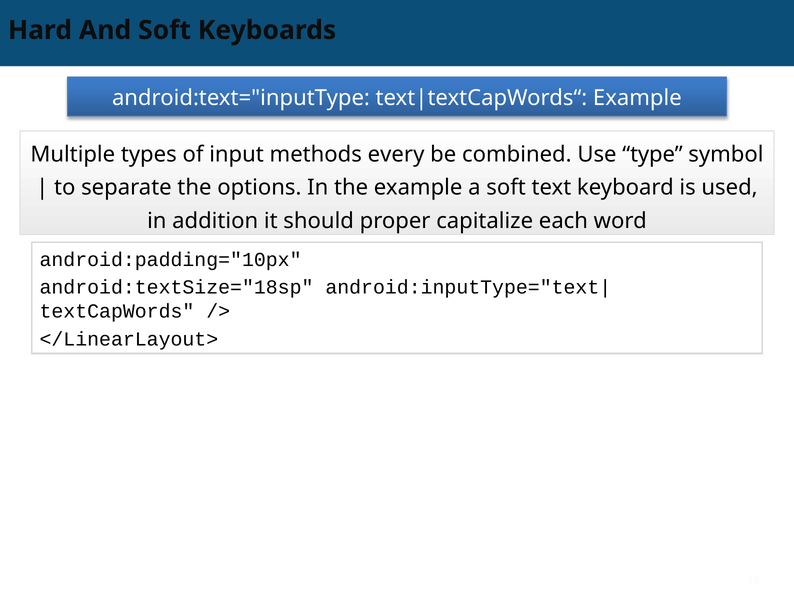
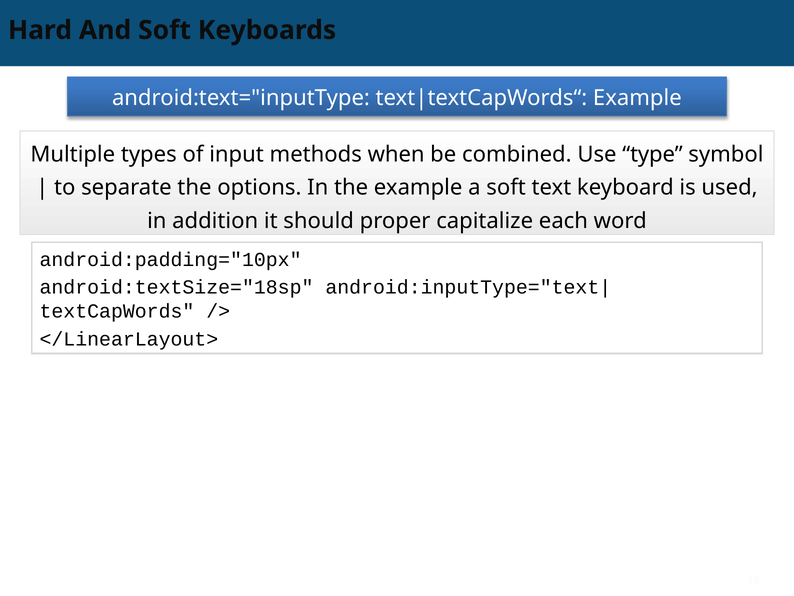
every: every -> when (396, 154)
